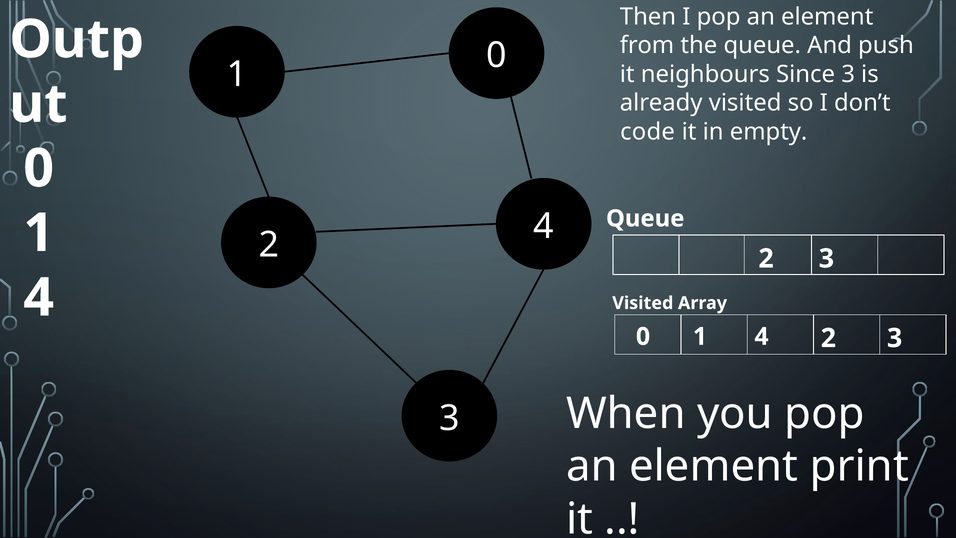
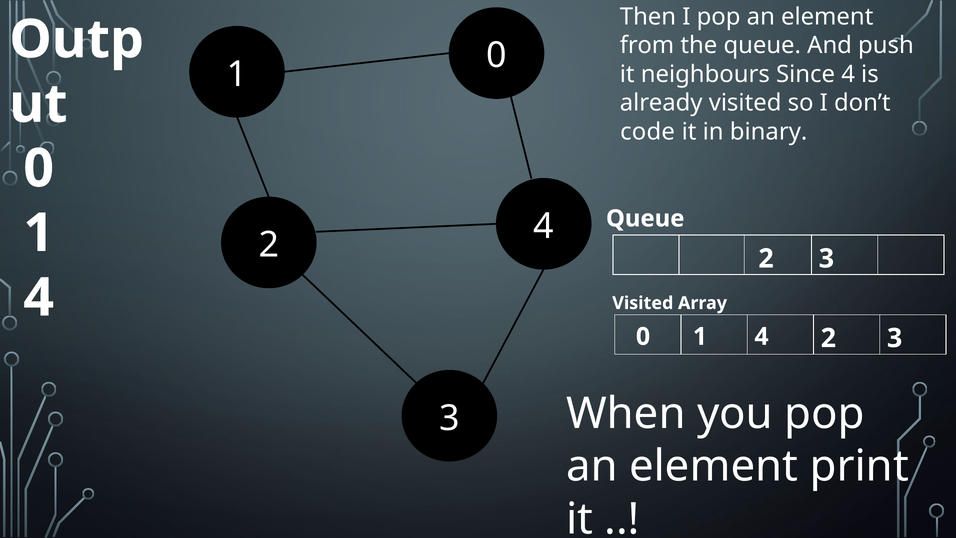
Since 3: 3 -> 4 (848, 74)
empty: empty -> binary (769, 132)
